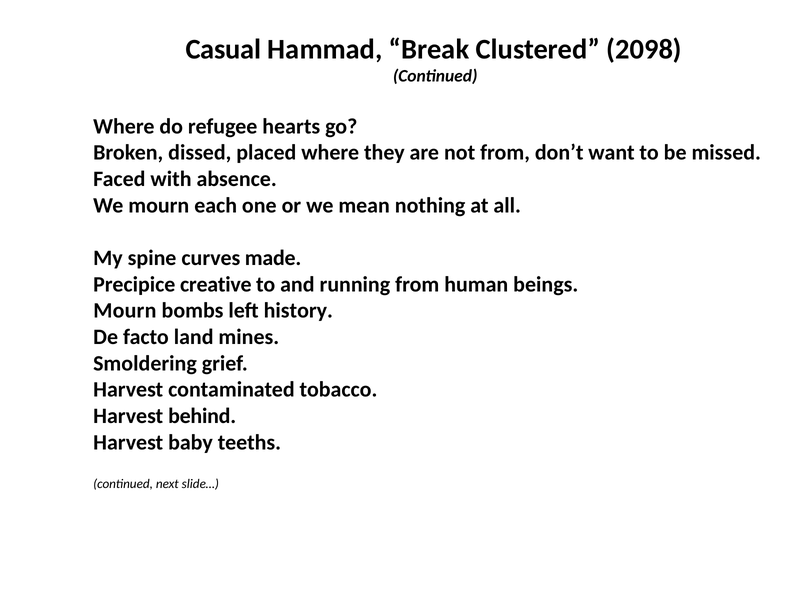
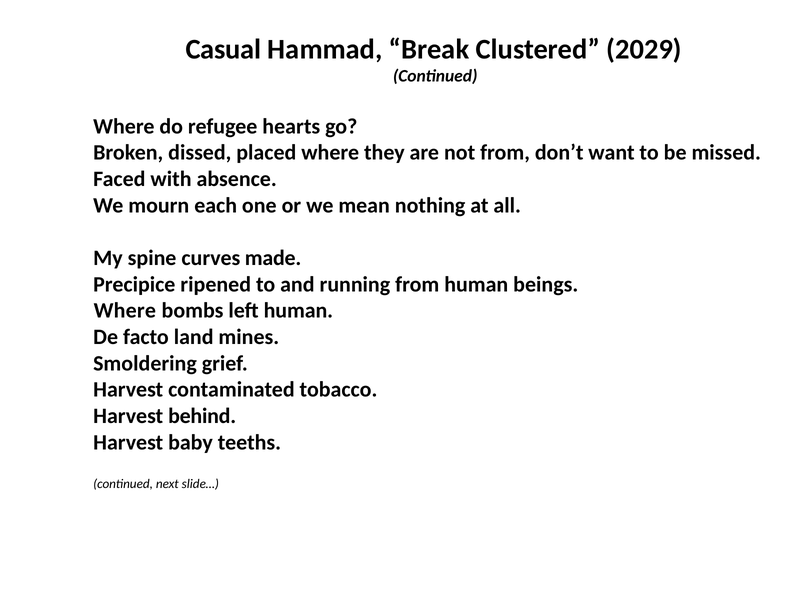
2098: 2098 -> 2029 (644, 49)
creative: creative -> ripened (216, 284)
Mourn: Mourn -> Where (125, 311)
left history: history -> human (298, 311)
